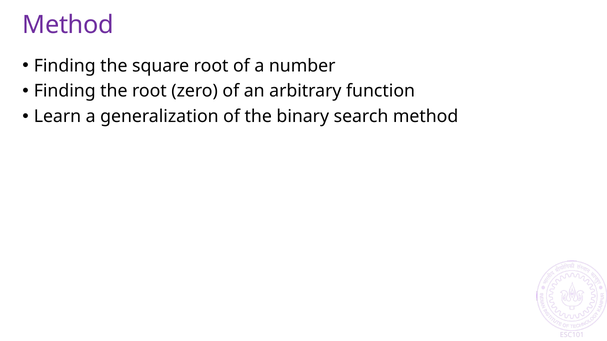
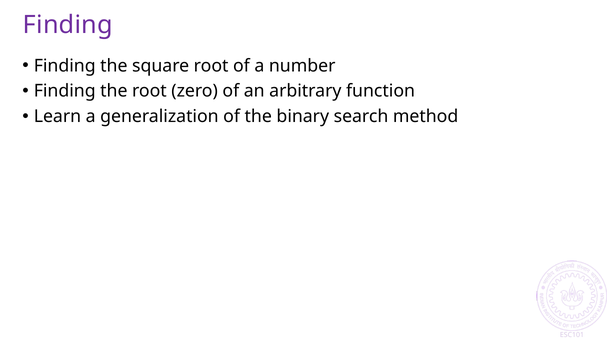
Method: Method -> Finding (68, 25)
